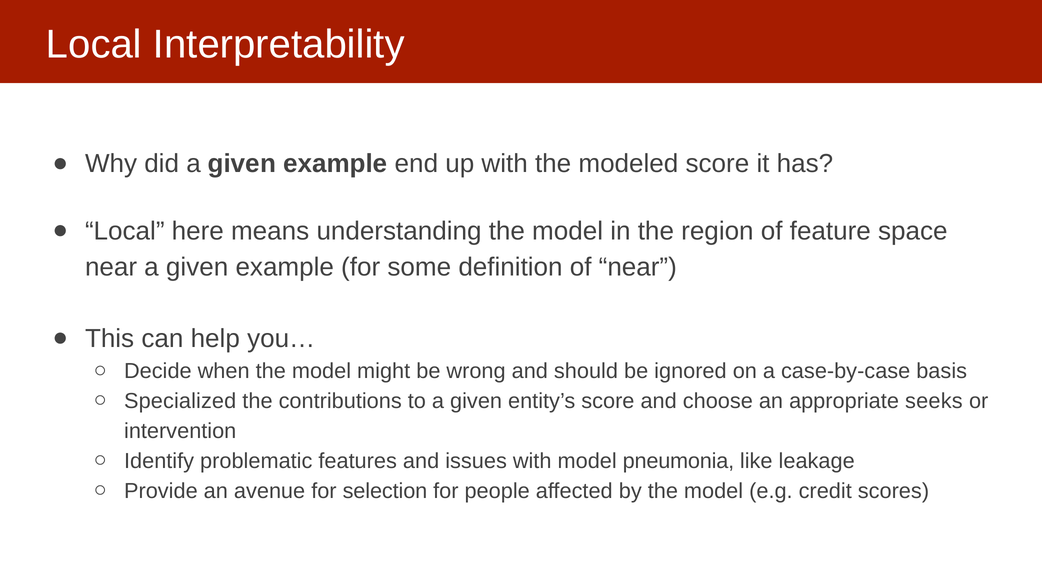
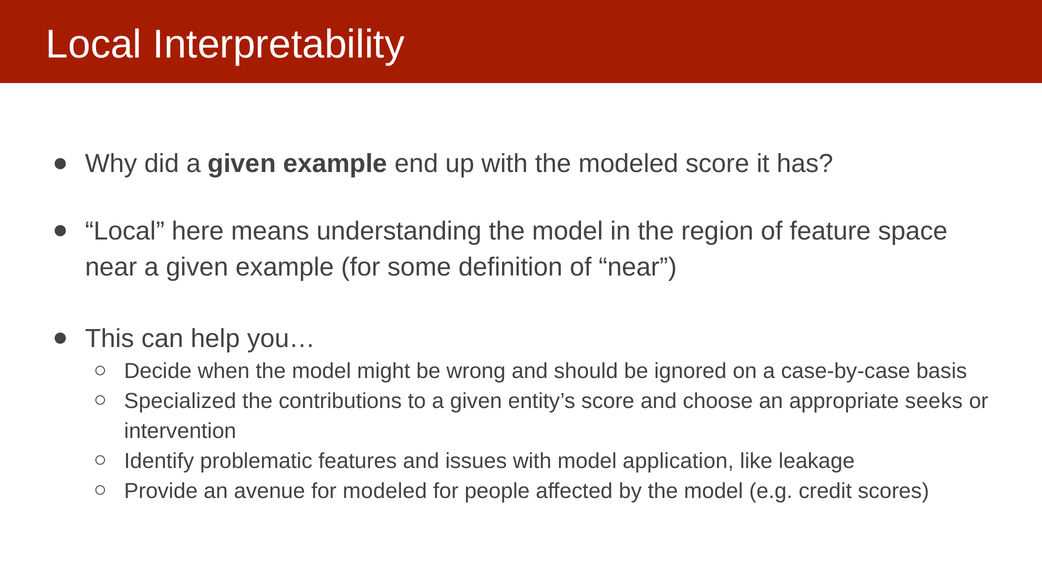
pneumonia: pneumonia -> application (678, 461)
for selection: selection -> modeled (385, 491)
